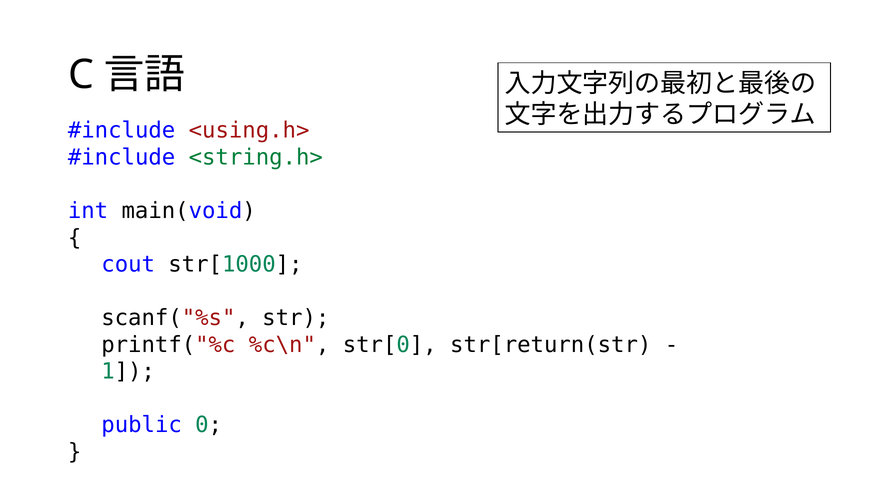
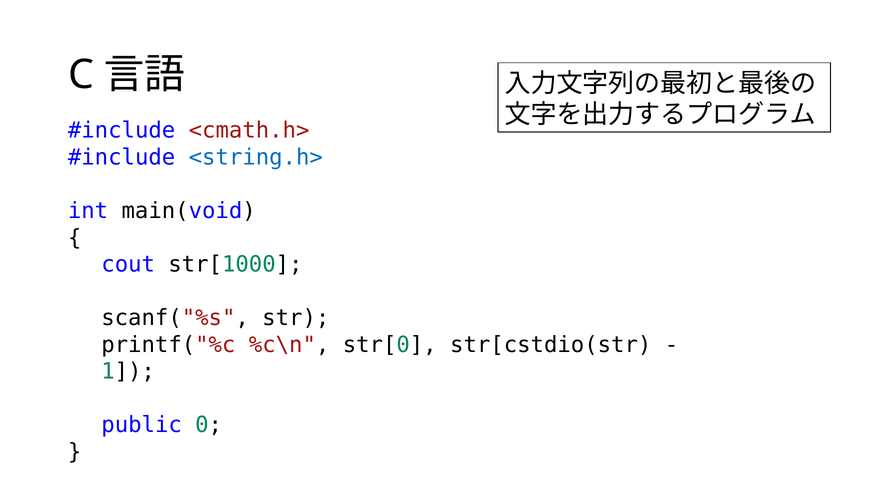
<using.h>: <using.h> -> <cmath.h> (249, 130)
<string.h> colour: green -> blue (256, 157)
str[return(str: str[return(str -> str[cstdio(str (551, 345)
